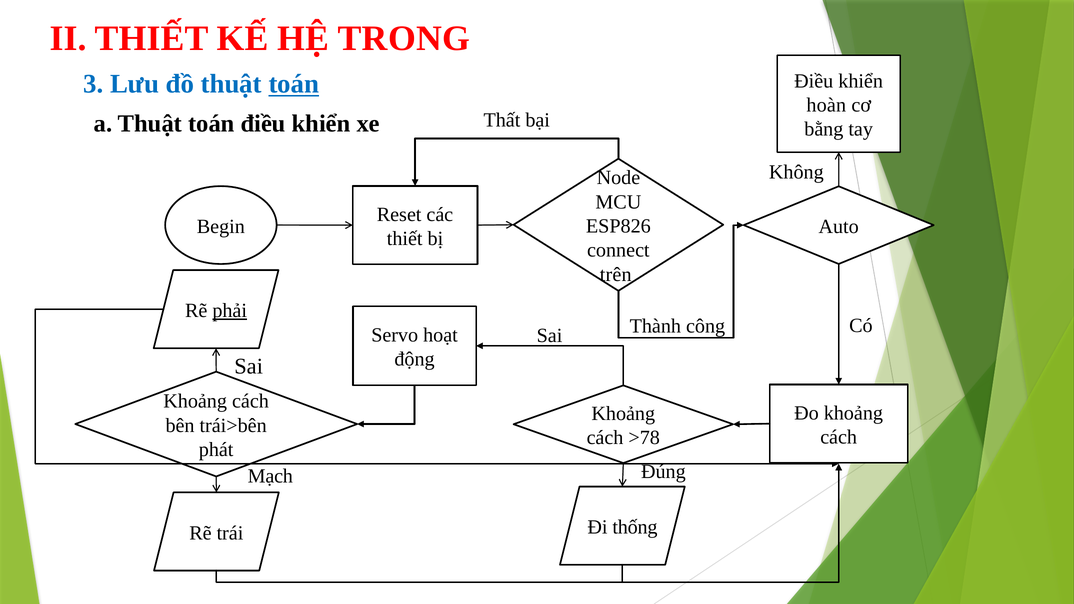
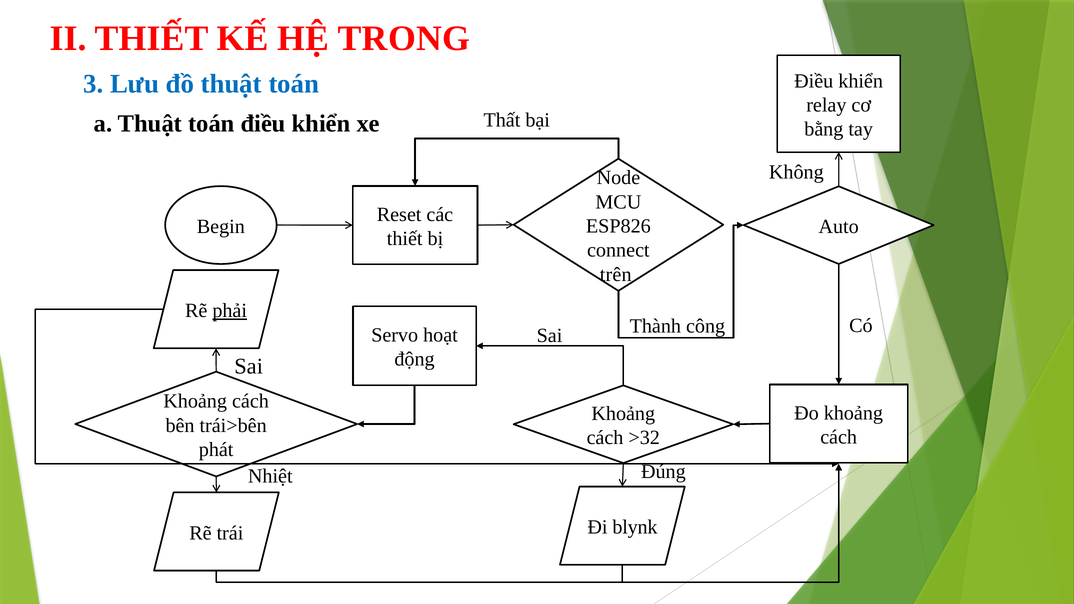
toán underline: present -> none (294, 84)
hoàn: hoàn -> relay (826, 105)
>78: >78 -> >32 (644, 438)
Mạch: Mạch -> Nhiệt (270, 476)
thống: thống -> blynk (635, 527)
